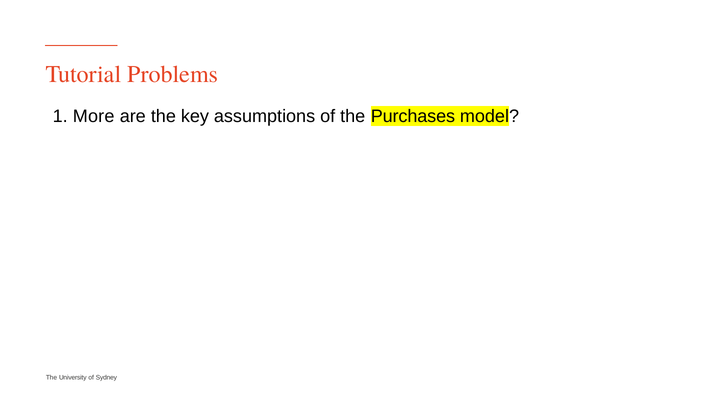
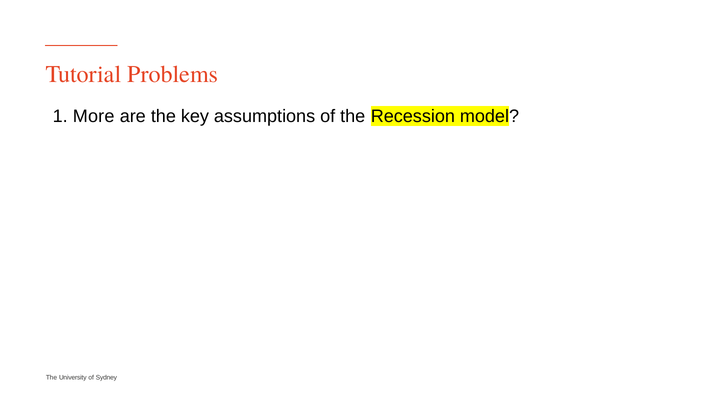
Purchases: Purchases -> Recession (413, 116)
